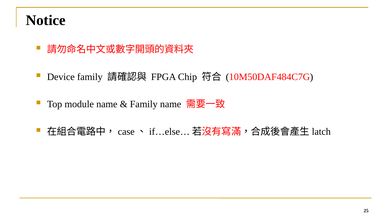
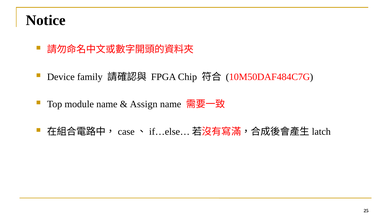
Family: Family -> Assign (144, 104)
